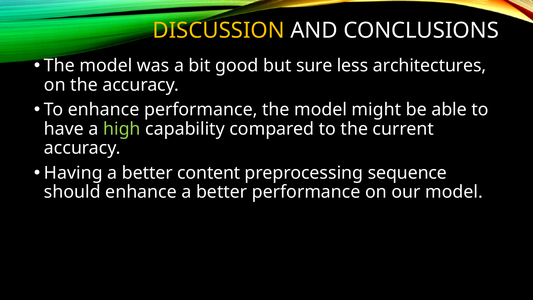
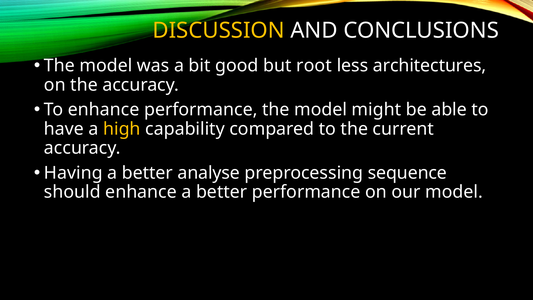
sure: sure -> root (314, 66)
high colour: light green -> yellow (122, 129)
content: content -> analyse (209, 173)
